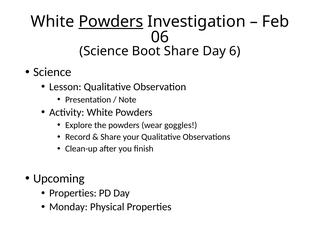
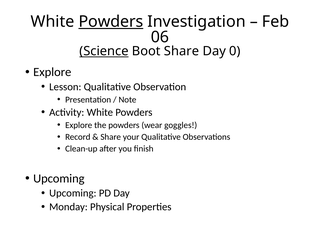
Science underline: none -> present (104, 51)
6: 6 -> 0 (235, 51)
Science: Science -> Explore (52, 72)
Properties: Properties -> Upcoming (73, 193)
